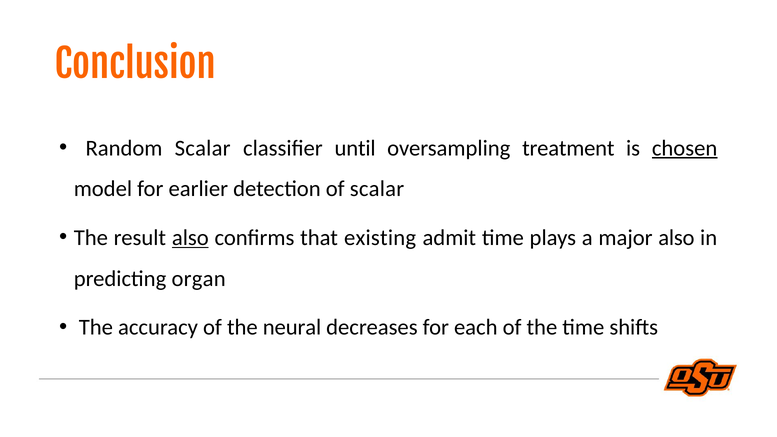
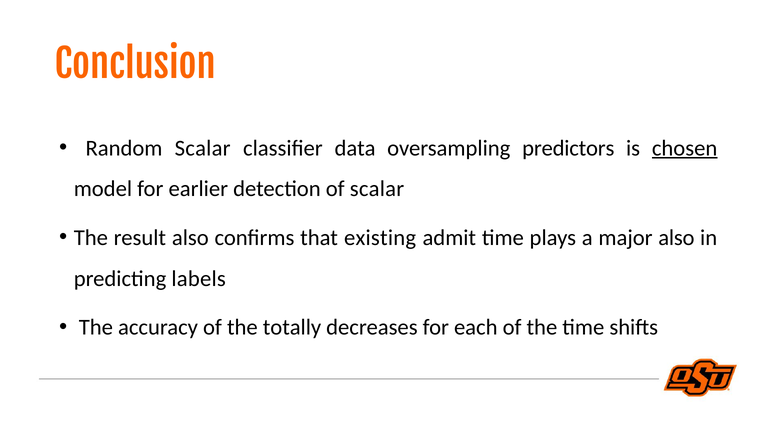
until: until -> data (355, 148)
treatment: treatment -> predictors (568, 148)
also underline: present -> none (190, 238)
organ: organ -> labels (199, 279)
neural: neural -> totally (292, 328)
